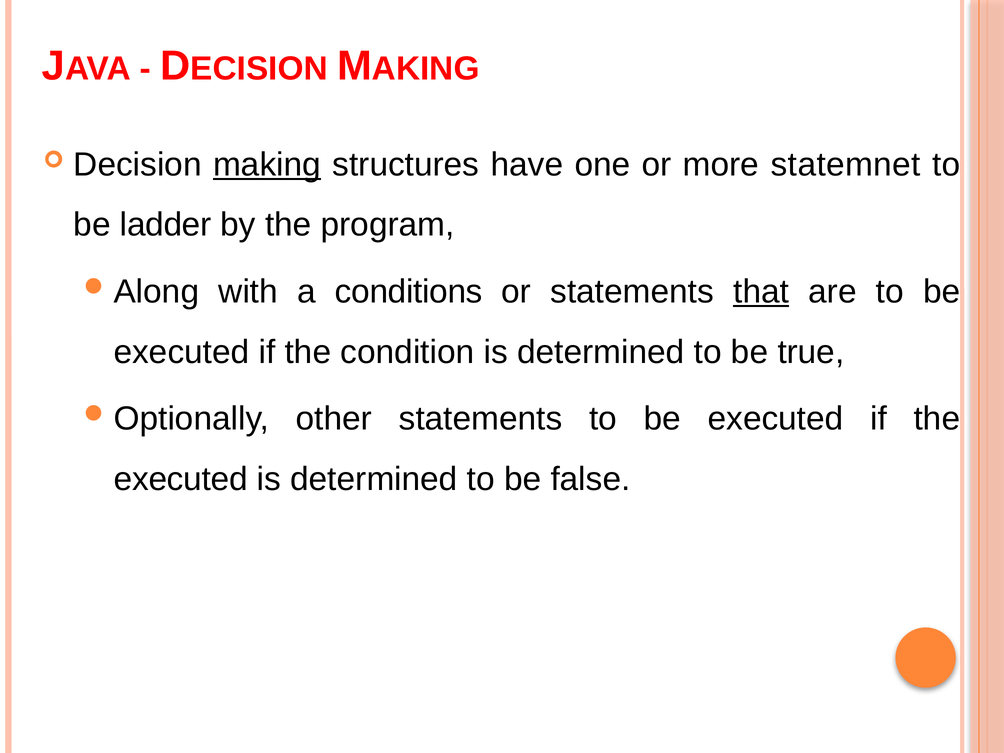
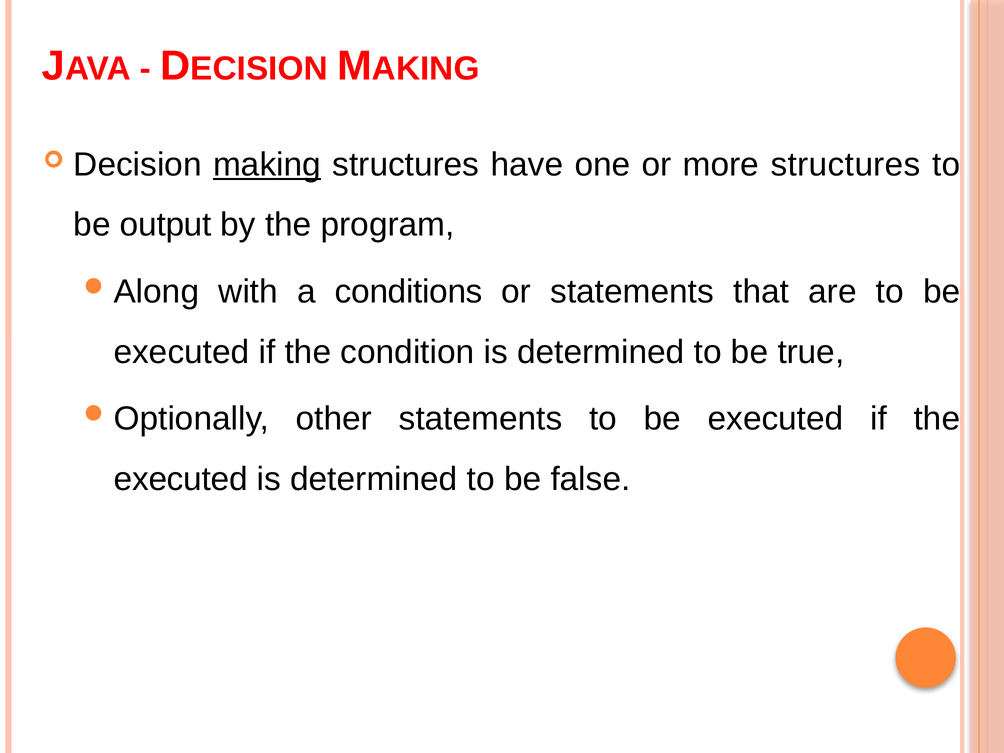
more statemnet: statemnet -> structures (846, 165)
ladder: ladder -> output (166, 225)
that underline: present -> none (761, 292)
